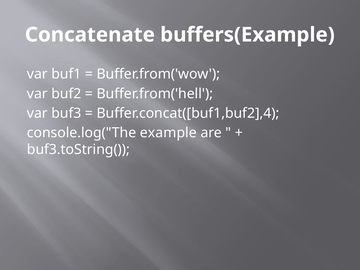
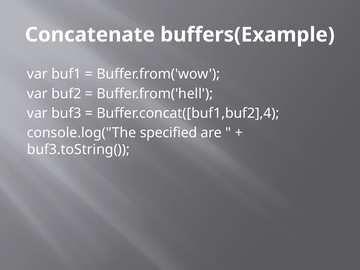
example: example -> specified (168, 133)
